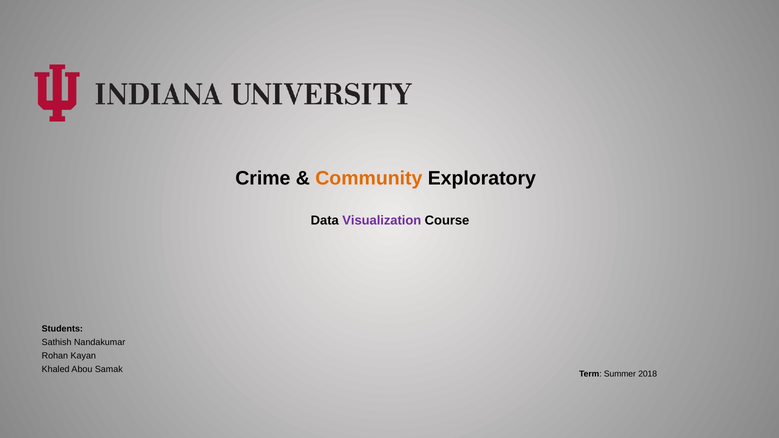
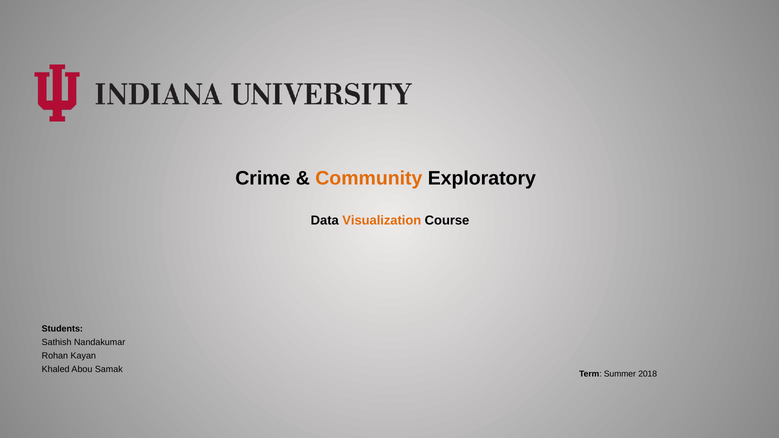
Visualization colour: purple -> orange (382, 221)
